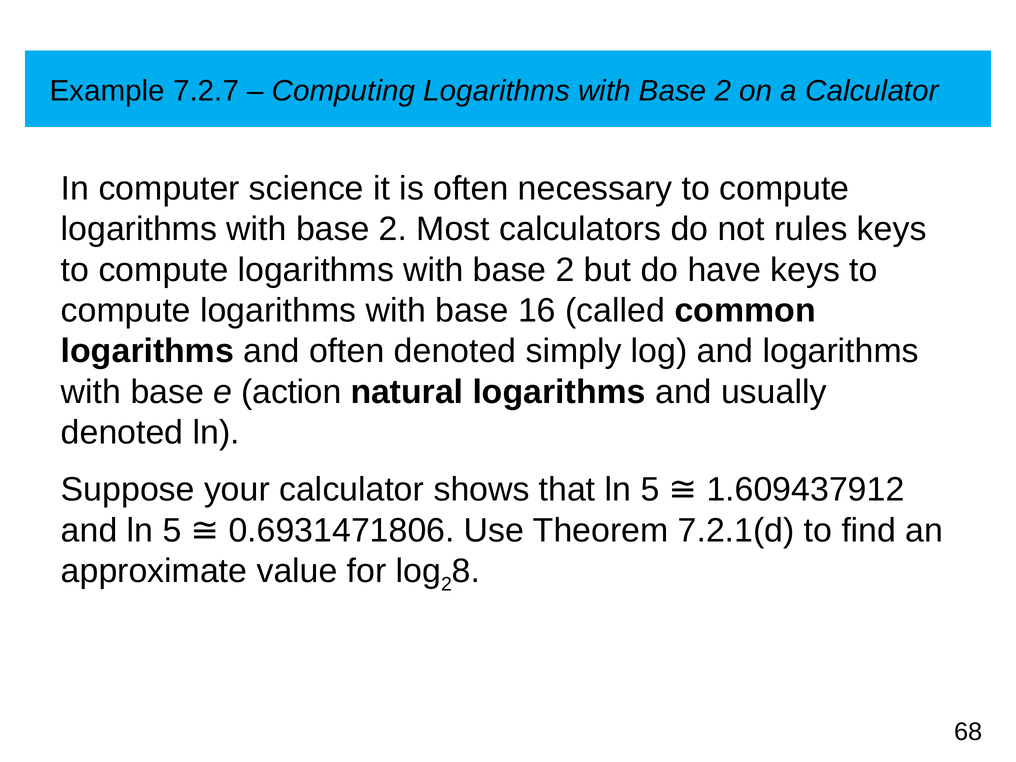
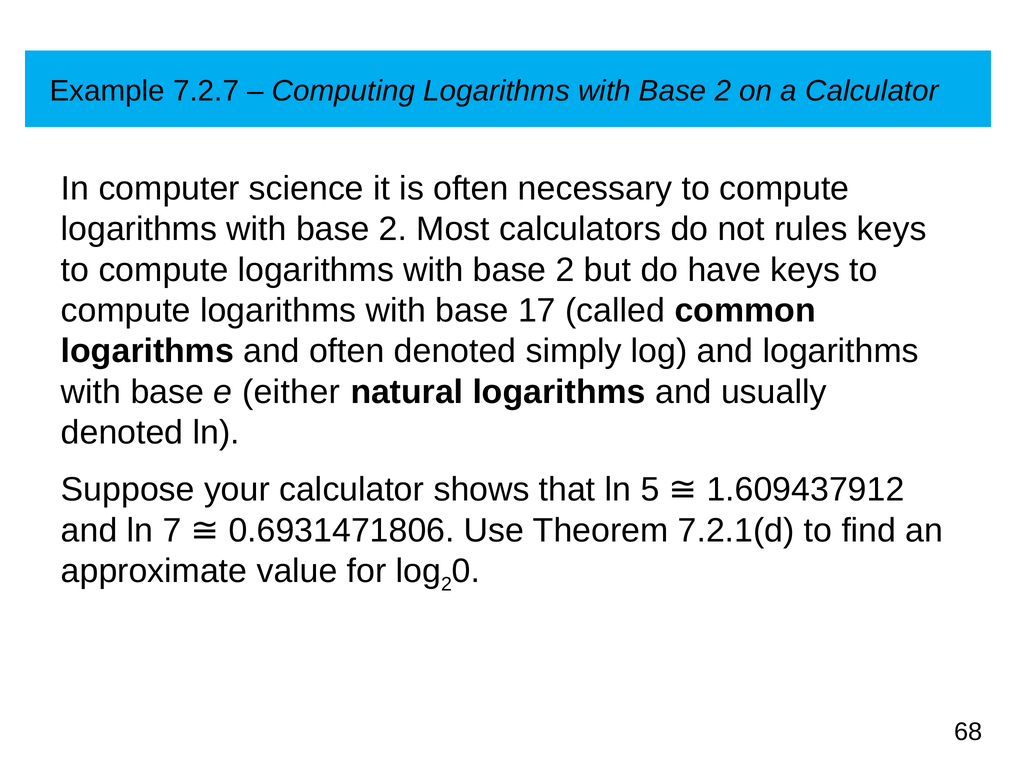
16: 16 -> 17 (537, 311)
action: action -> either (291, 392)
and ln 5: 5 -> 7 (172, 530)
8: 8 -> 0 (466, 571)
